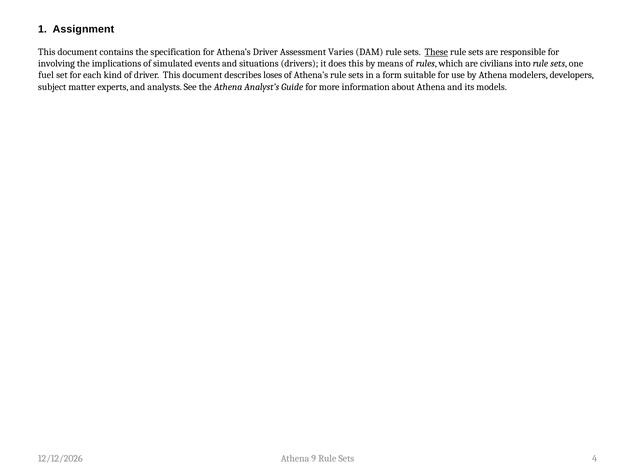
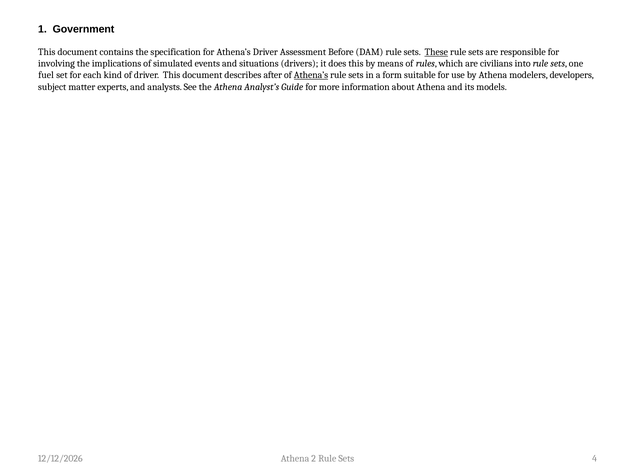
Assignment: Assignment -> Government (84, 29)
Varies: Varies -> Before (341, 52)
loses: loses -> after (273, 75)
Athena’s underline: none -> present (311, 75)
9: 9 -> 2 (314, 459)
